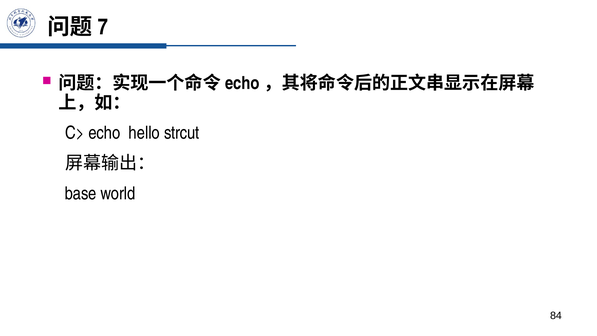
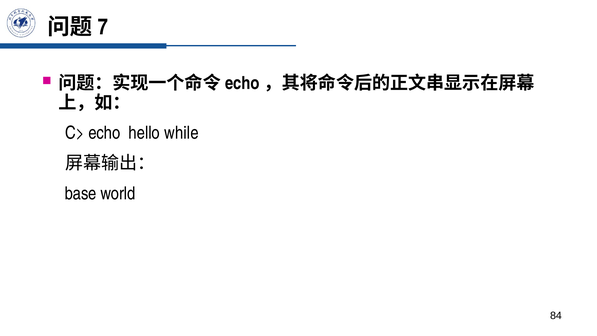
strcut: strcut -> while (181, 133)
